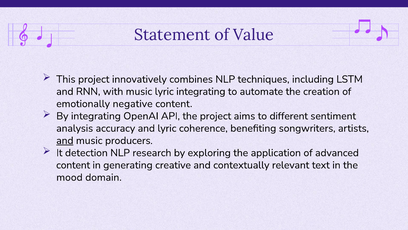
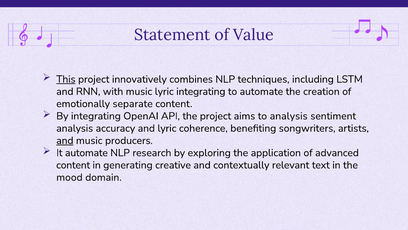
This underline: none -> present (66, 79)
negative: negative -> separate (133, 104)
to different: different -> analysis (289, 116)
It detection: detection -> automate (86, 152)
